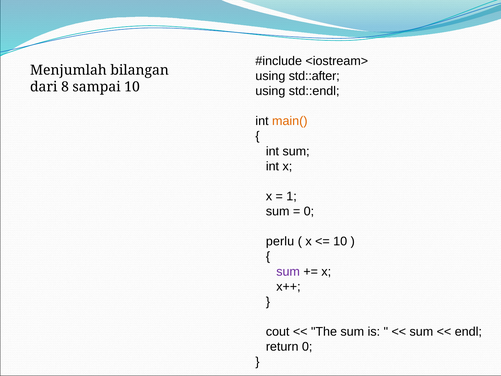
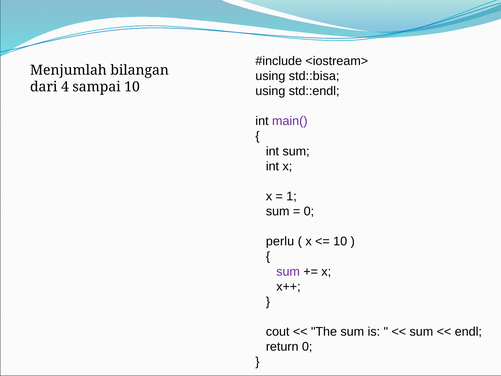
std::after: std::after -> std::bisa (314, 76)
8: 8 -> 4 (65, 87)
main( colour: orange -> purple (290, 121)
